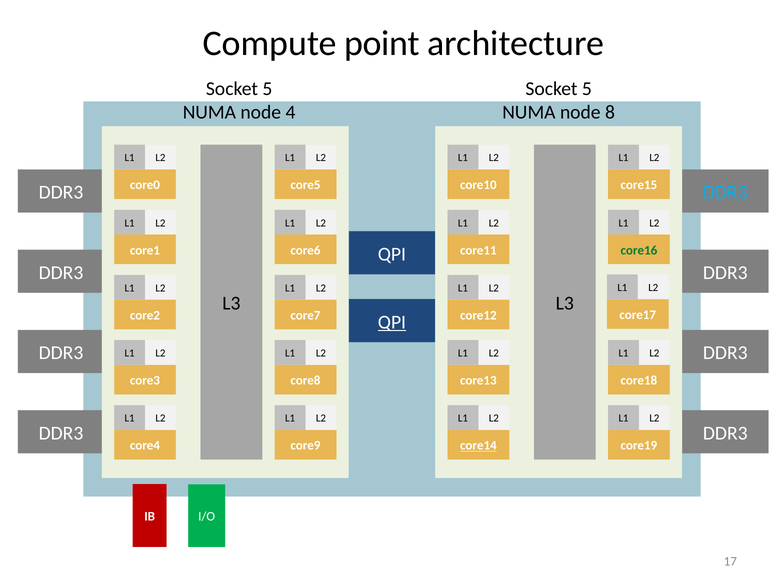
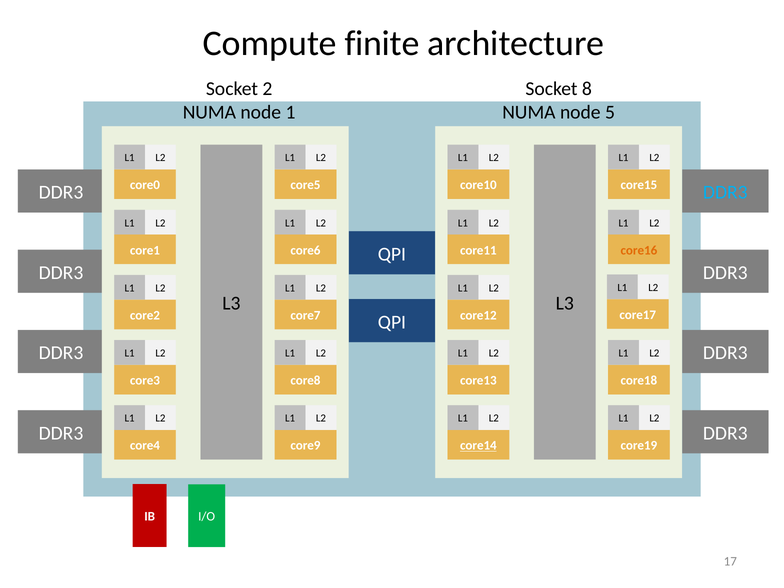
point: point -> finite (382, 43)
5: 5 -> 2 (267, 89)
5: 5 -> 8 (587, 89)
4: 4 -> 1 (290, 112)
8: 8 -> 5 (610, 112)
core16 colour: green -> orange (639, 250)
QPI underline: present -> none (392, 322)
